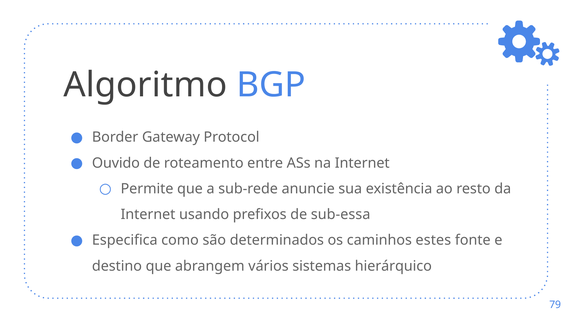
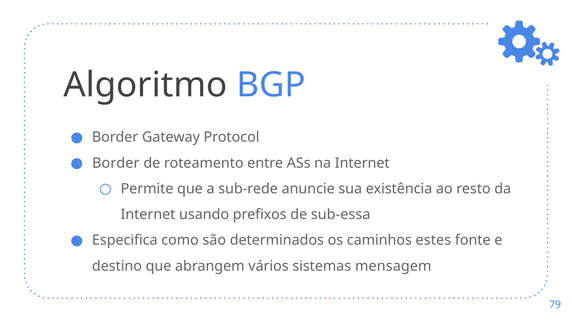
Ouvido: Ouvido -> Border (116, 163)
hierárquico: hierárquico -> mensagem (393, 266)
